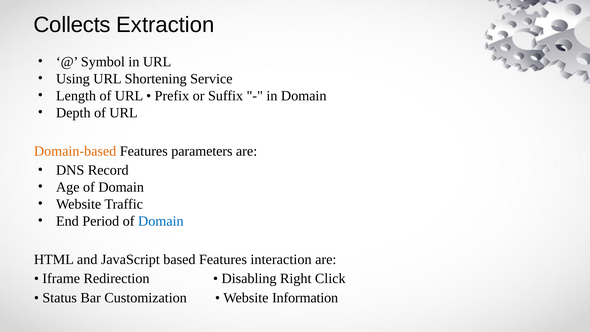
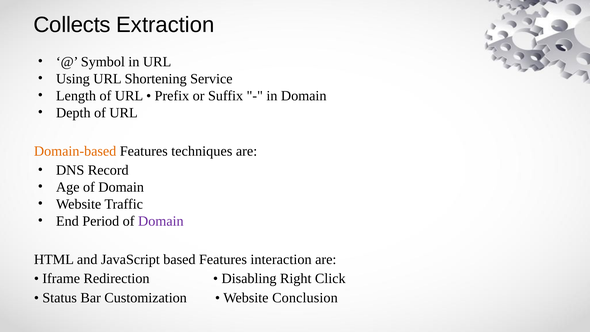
parameters: parameters -> techniques (202, 151)
Domain colour: blue -> purple (161, 221)
Information: Information -> Conclusion (305, 298)
